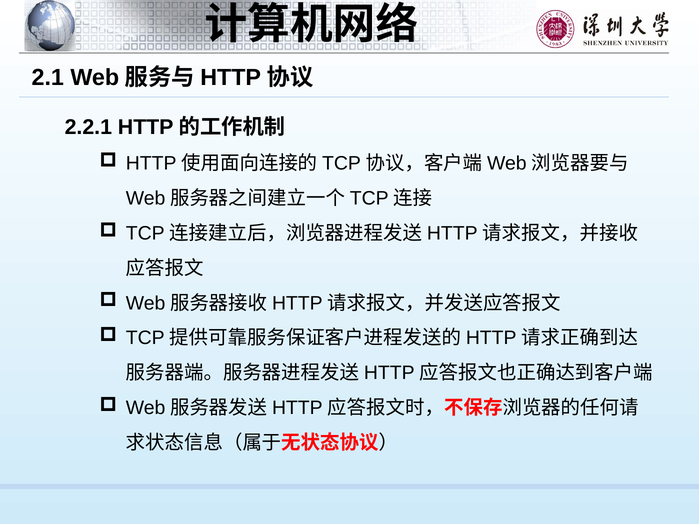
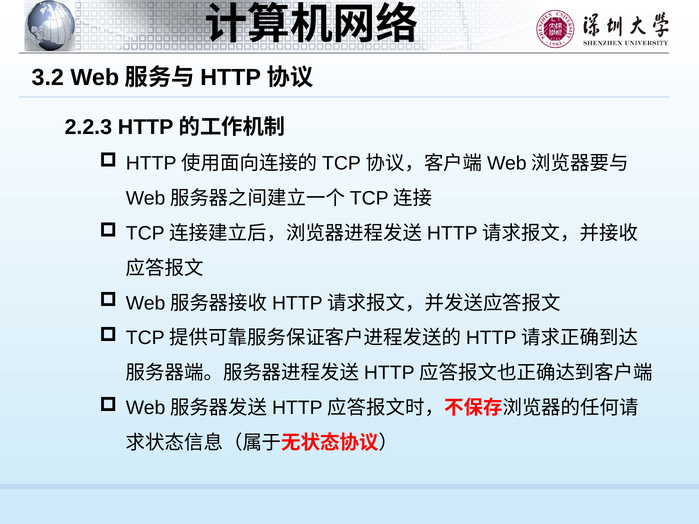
2.1: 2.1 -> 3.2 (48, 77)
2.2.1: 2.2.1 -> 2.2.3 (88, 127)
